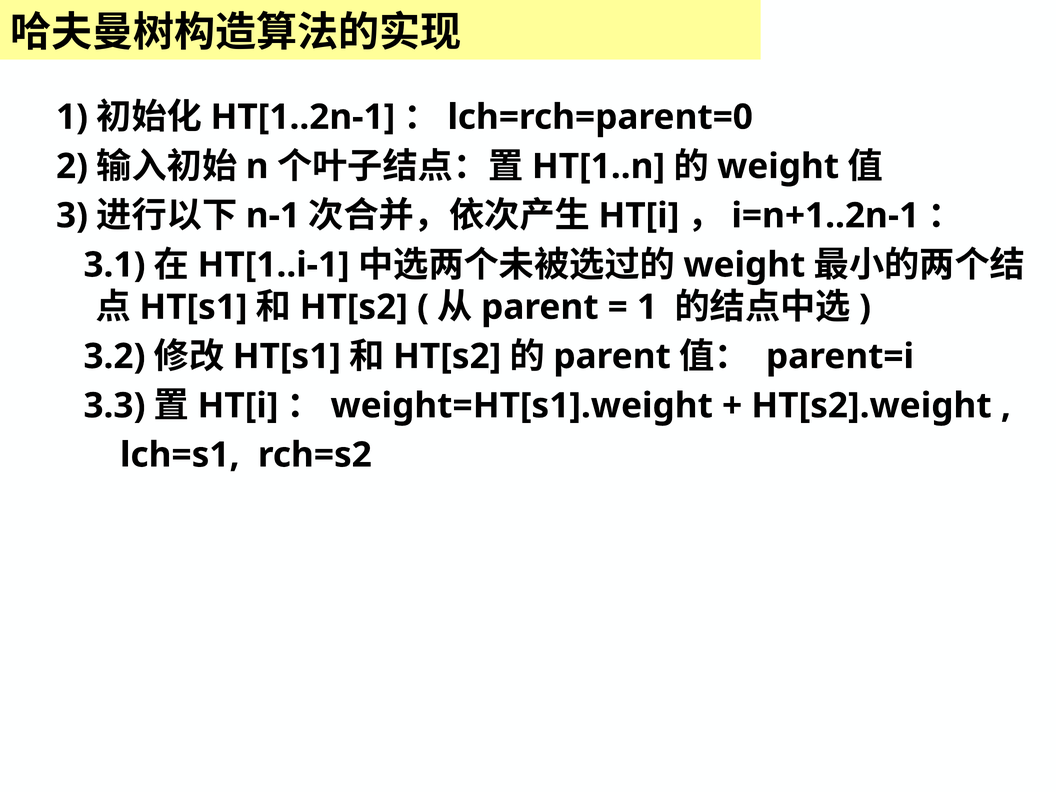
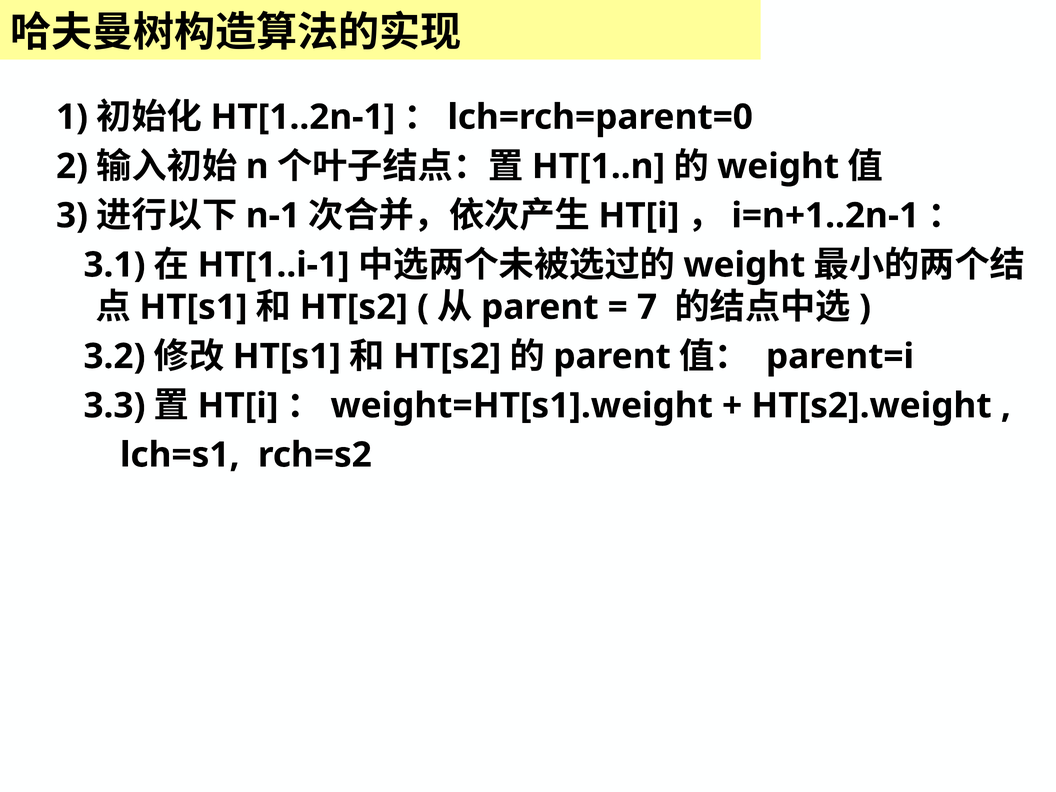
1: 1 -> 7 (647, 307)
